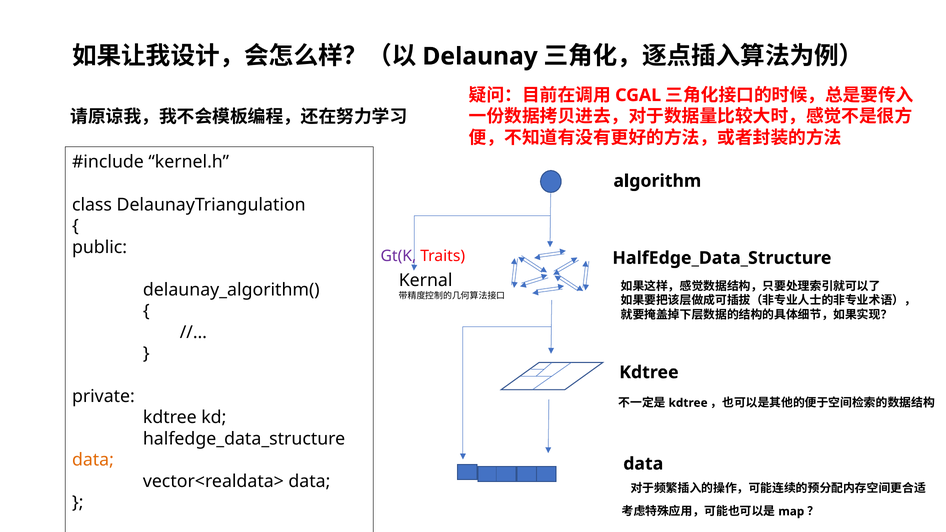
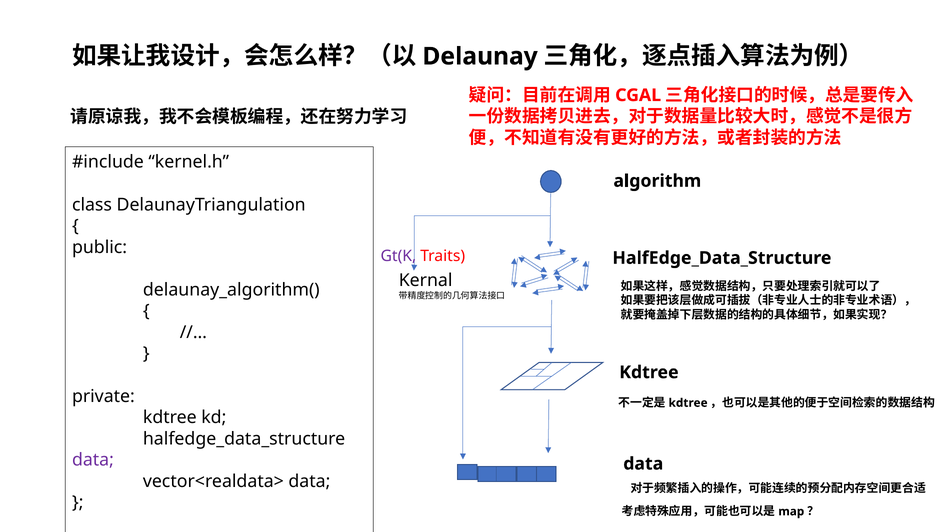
data colour: orange -> purple (93, 460)
